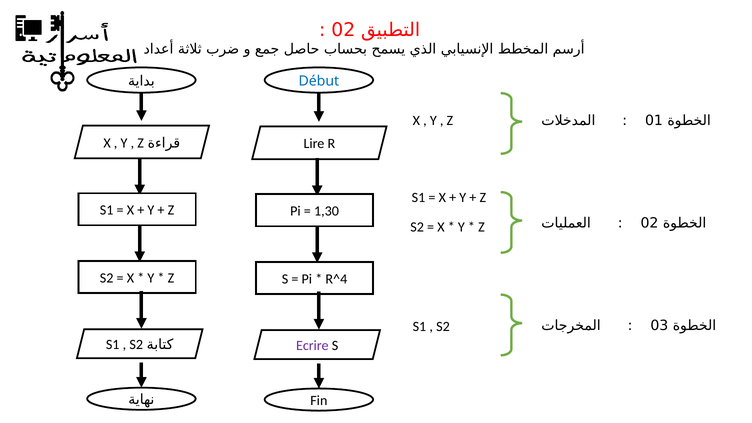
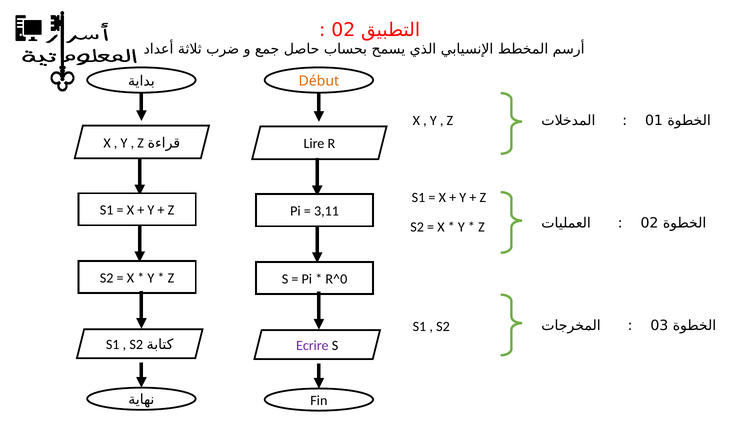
Début colour: blue -> orange (319, 81)
1,30: 1,30 -> 3,11 (326, 211)
R^4: R^4 -> R^0 (336, 279)
